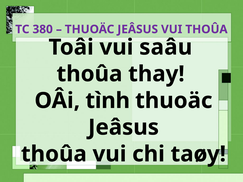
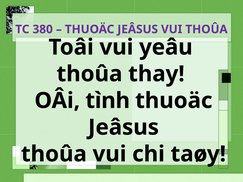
saâu: saâu -> yeâu (166, 47)
